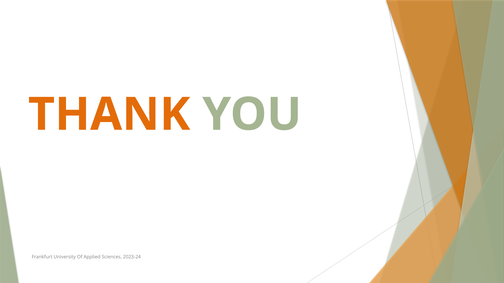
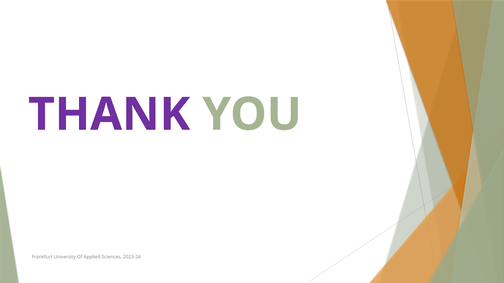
THANK colour: orange -> purple (109, 115)
